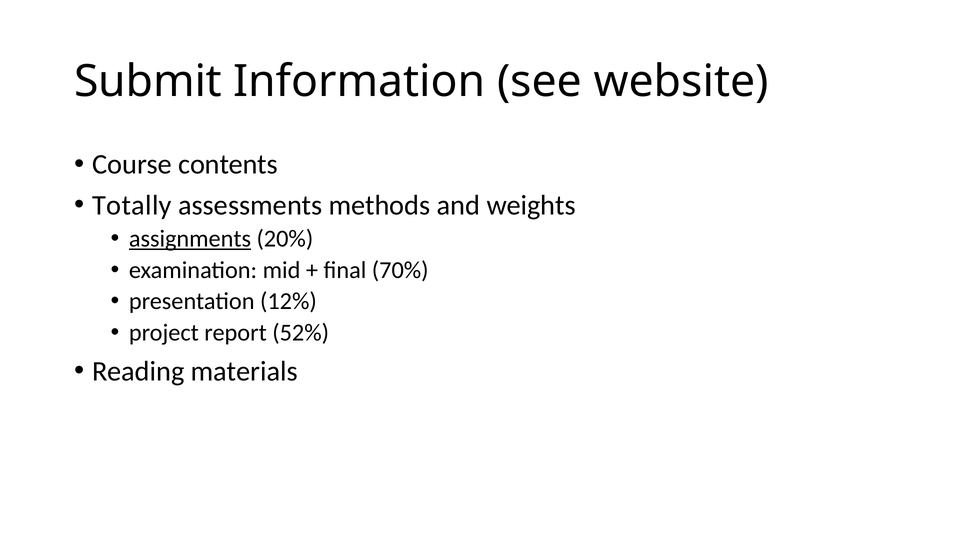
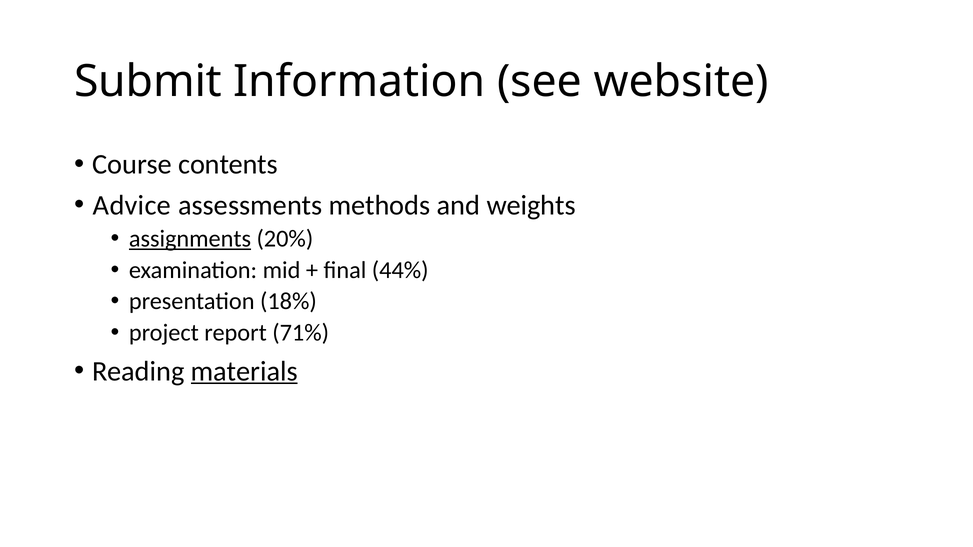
Totally: Totally -> Advice (132, 205)
70%: 70% -> 44% (400, 270)
12%: 12% -> 18% (288, 301)
52%: 52% -> 71% (301, 333)
materials underline: none -> present (244, 371)
